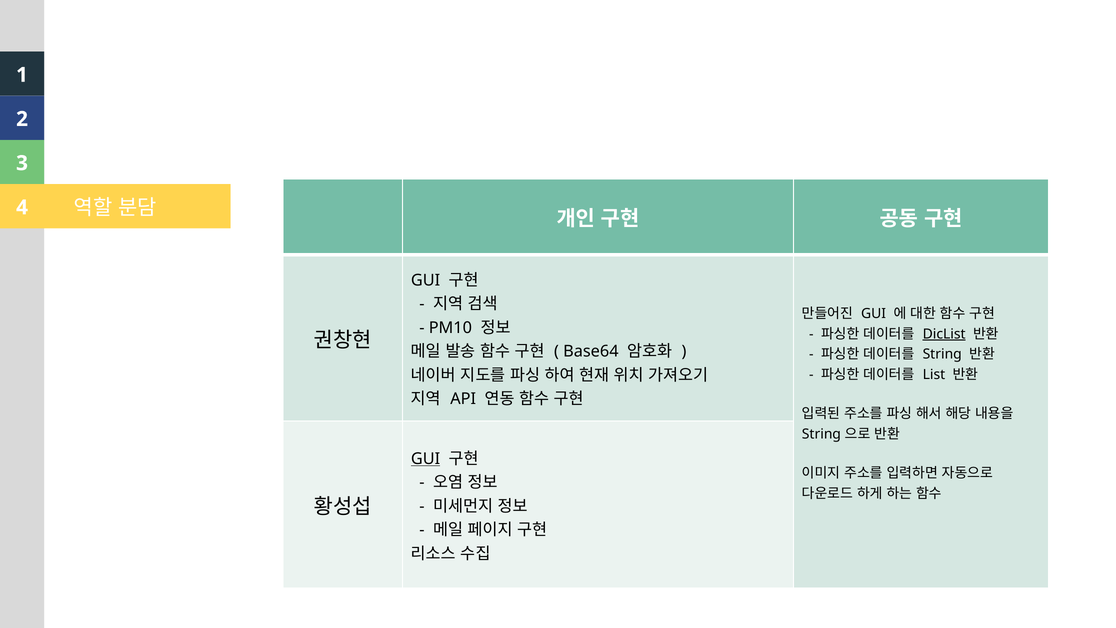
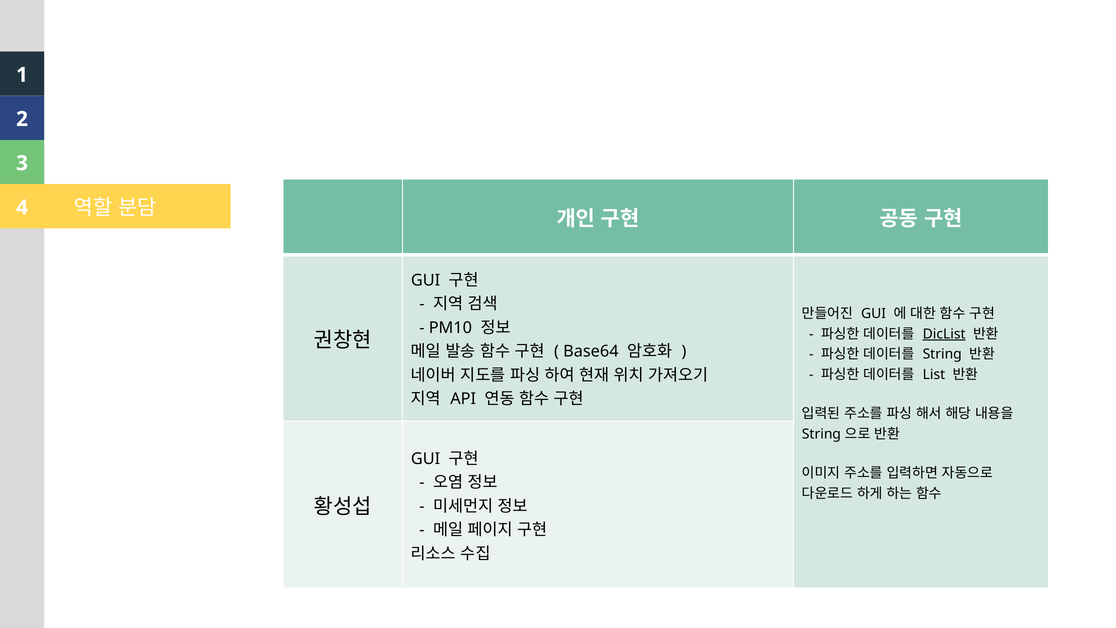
GUI underline: present -> none (426, 459)
